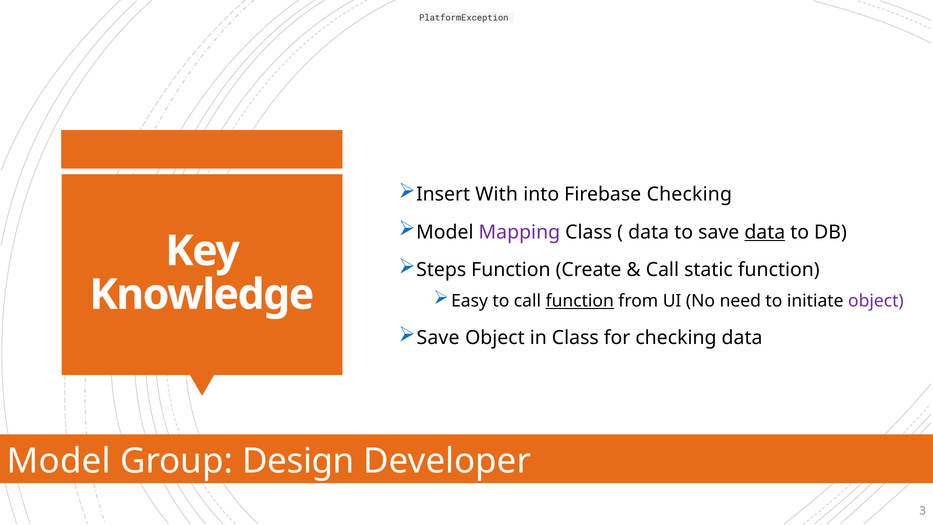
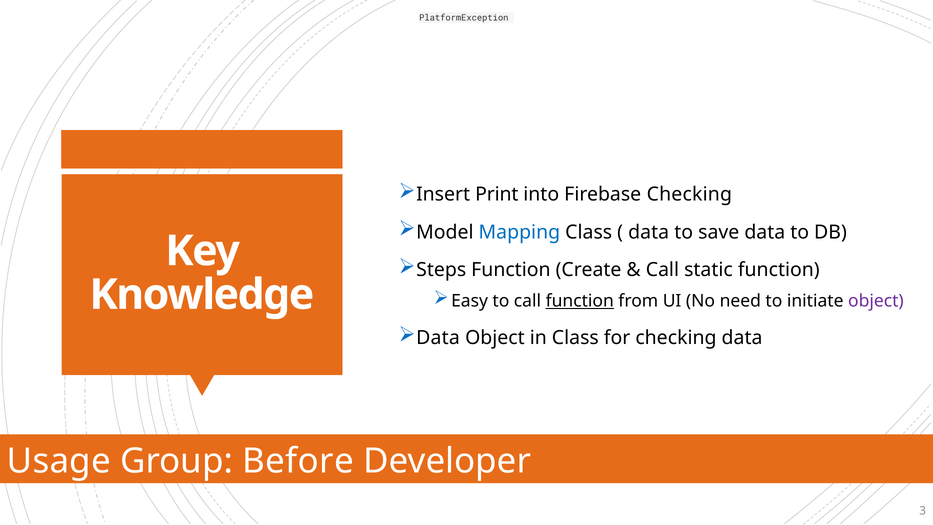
With: With -> Print (497, 194)
Mapping colour: purple -> blue (519, 232)
data underline: present -> none (765, 232)
Save: Save -> Data (438, 338)
Model: Model -> Usage (59, 461)
Design: Design -> Before (298, 461)
